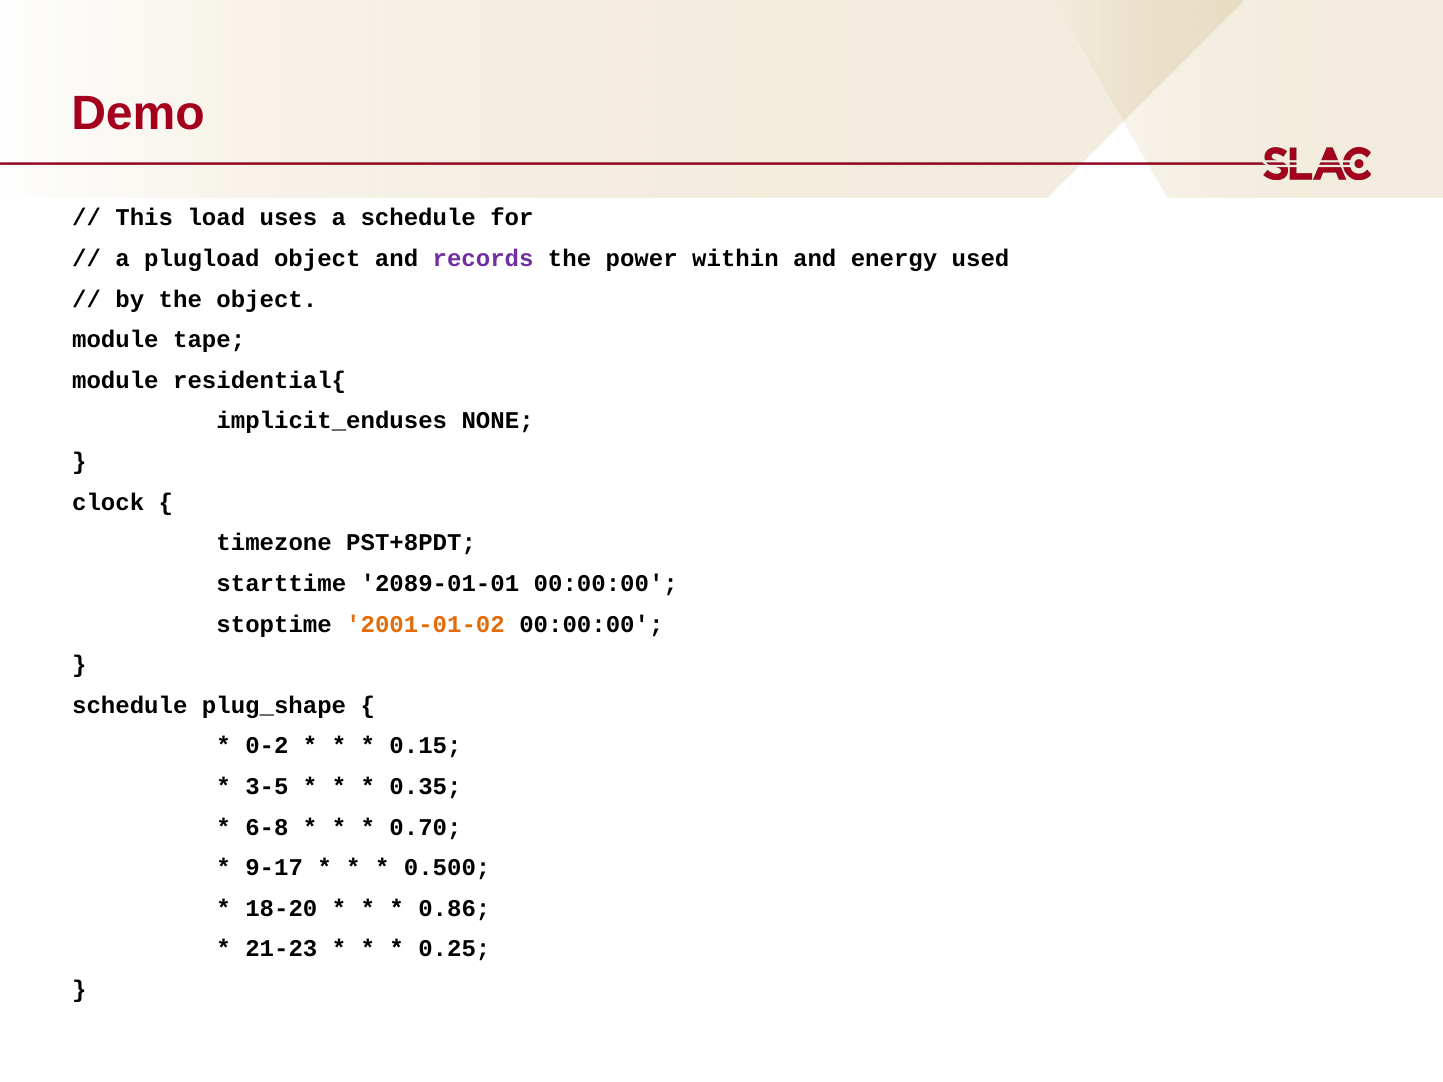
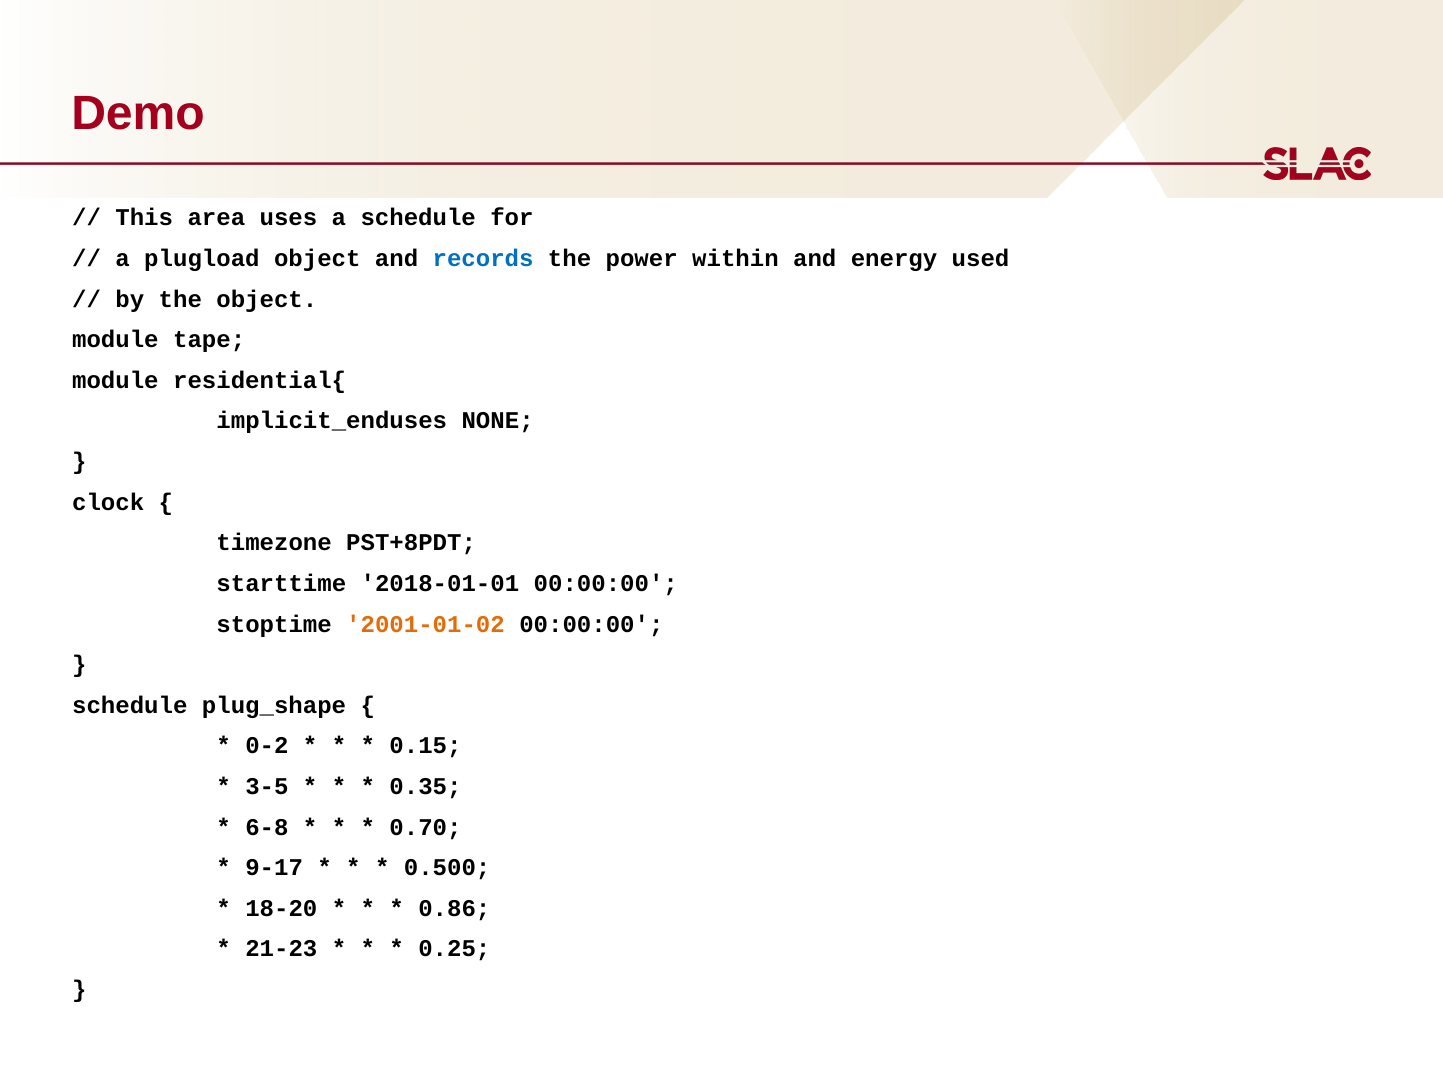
load: load -> area (216, 218)
records colour: purple -> blue (483, 259)
2089-01-01: 2089-01-01 -> 2018-01-01 (440, 584)
